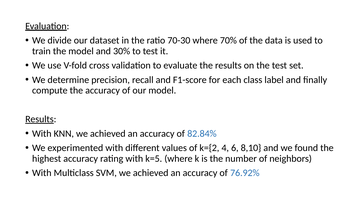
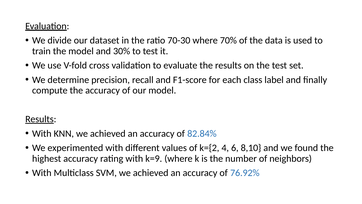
k=5: k=5 -> k=9 (154, 158)
